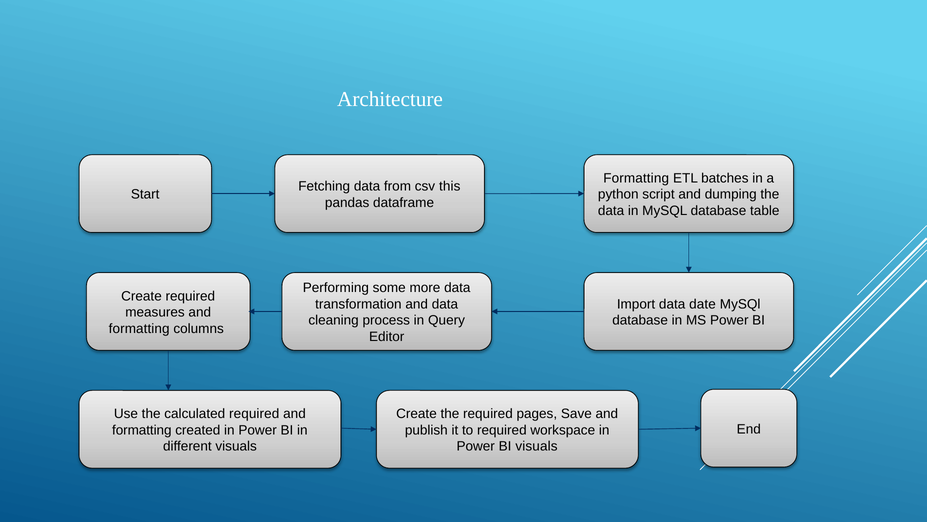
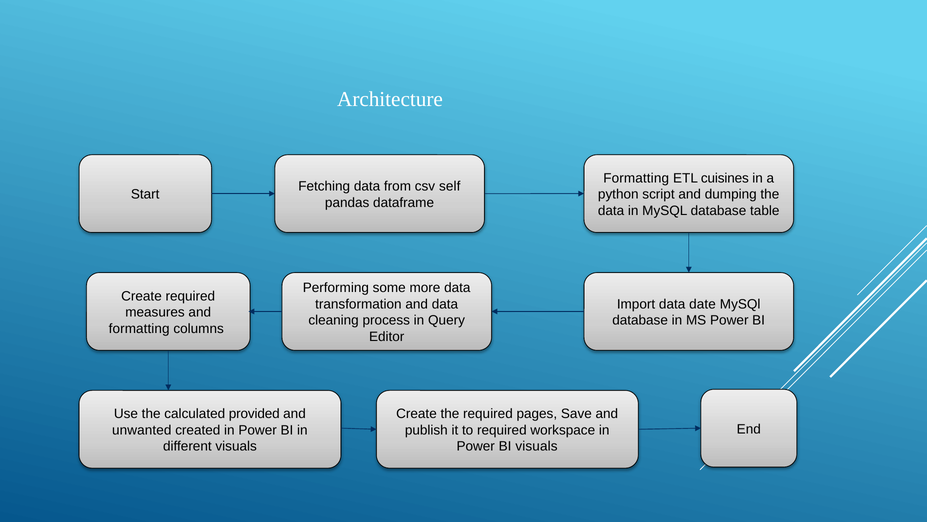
batches: batches -> cuisines (725, 178)
this: this -> self (450, 186)
calculated required: required -> provided (254, 414)
formatting: formatting -> unwanted (142, 430)
